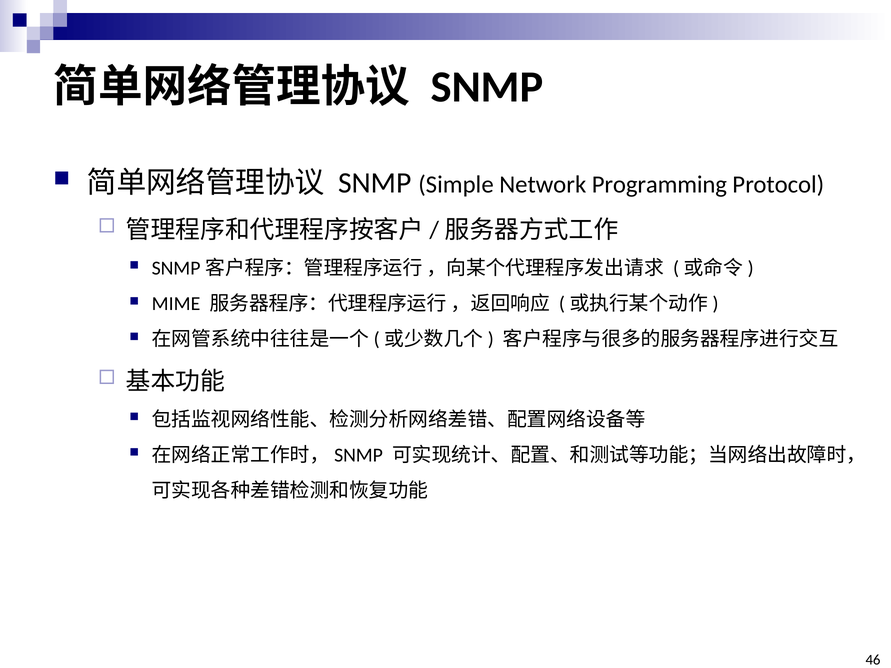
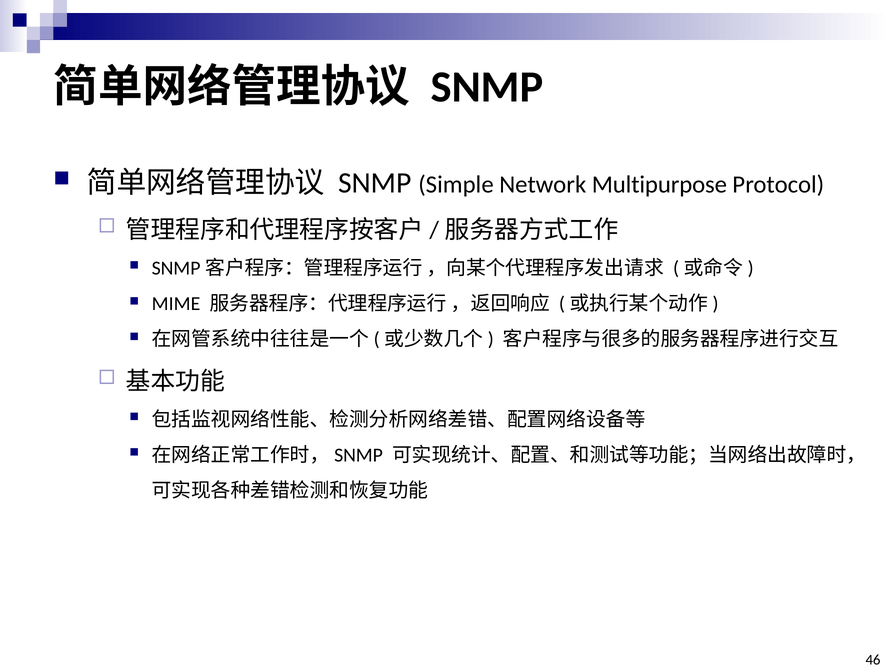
Programming: Programming -> Multipurpose (659, 185)
